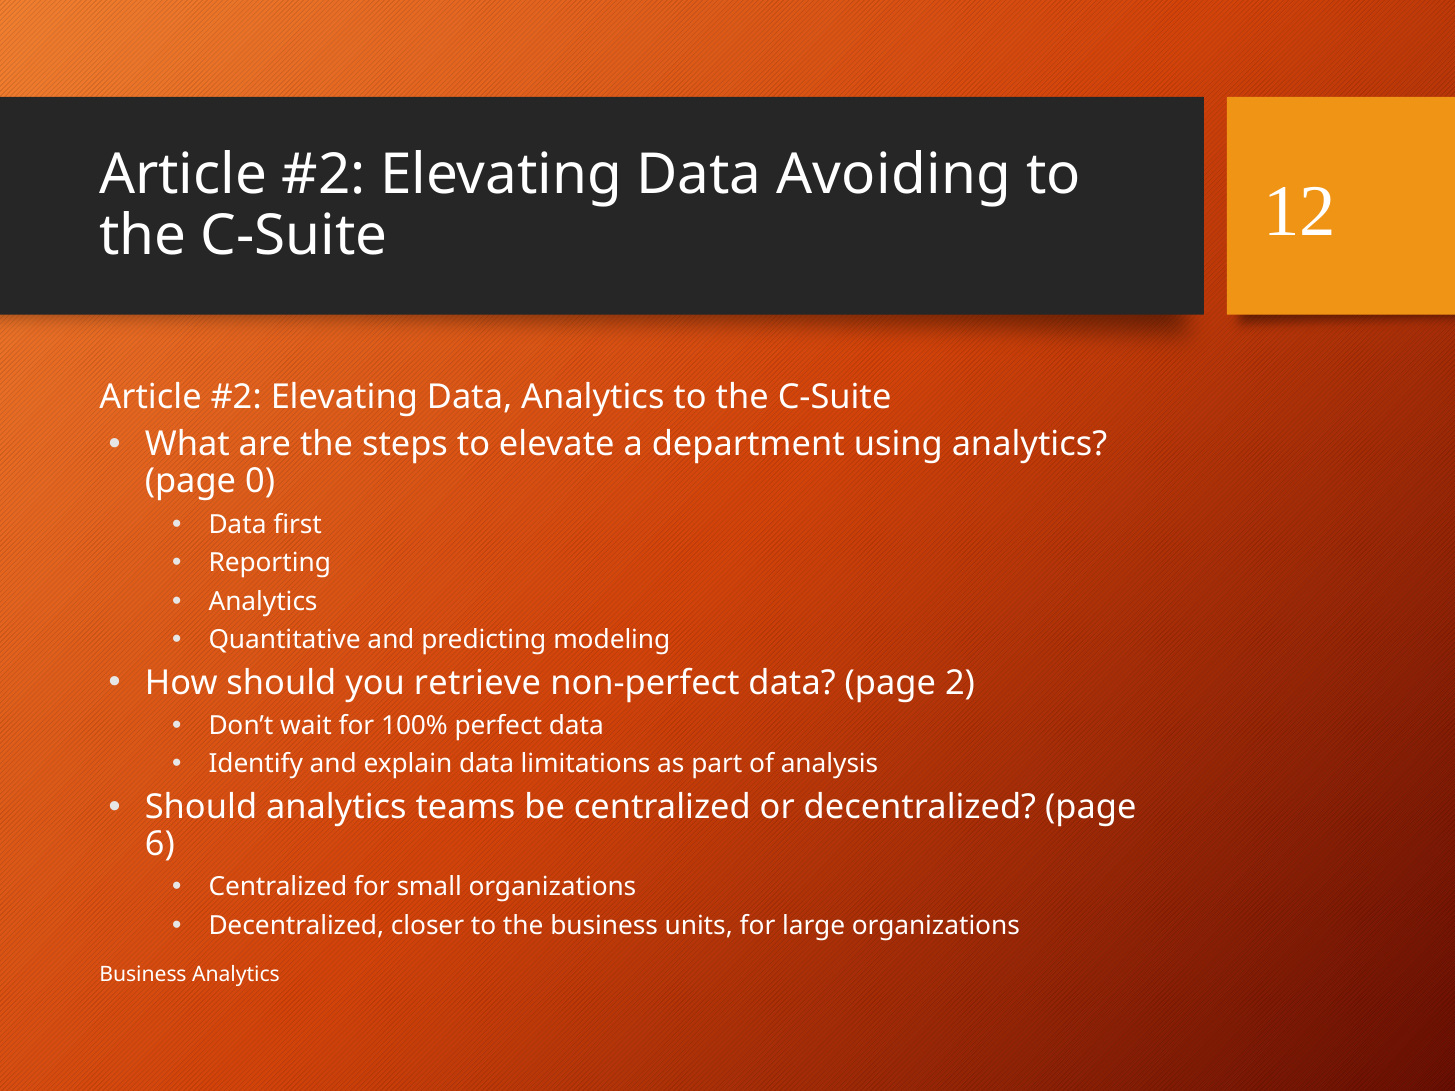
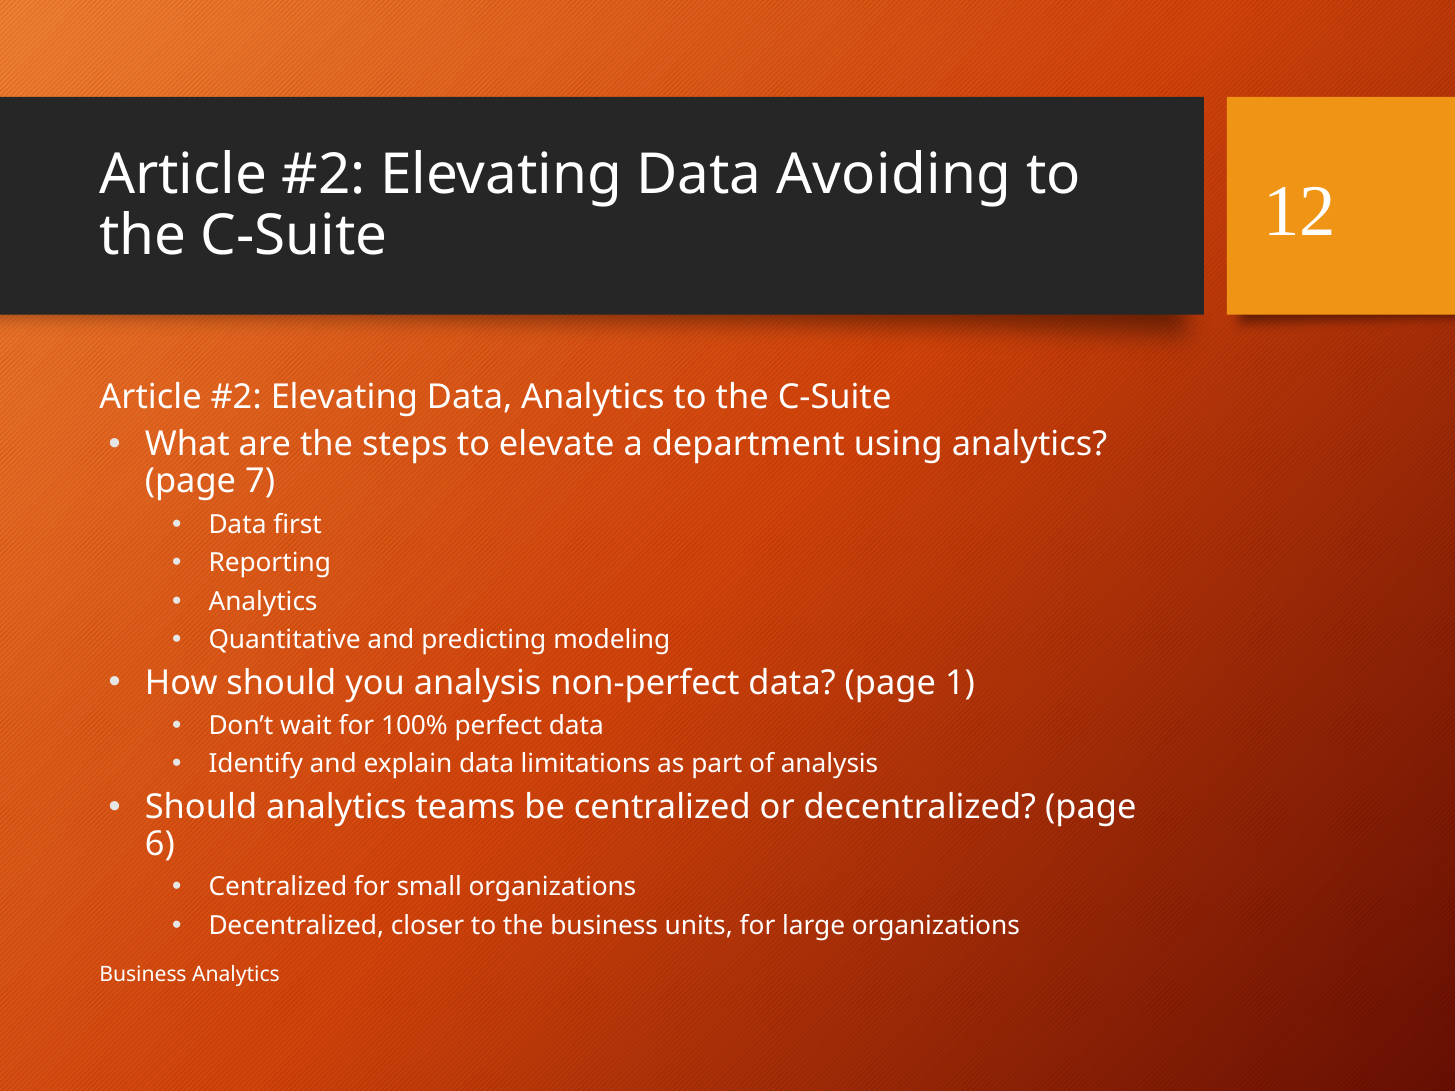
0: 0 -> 7 (260, 482)
you retrieve: retrieve -> analysis (478, 683)
2: 2 -> 1 (960, 683)
